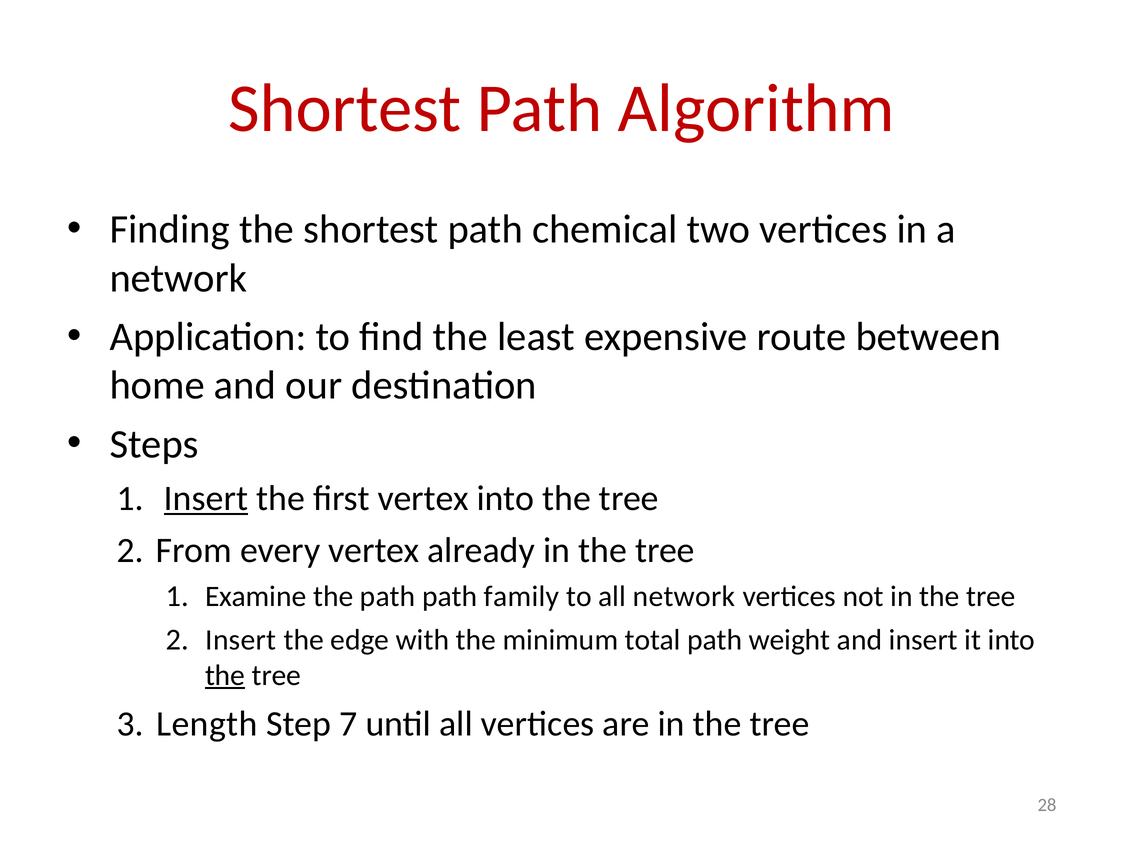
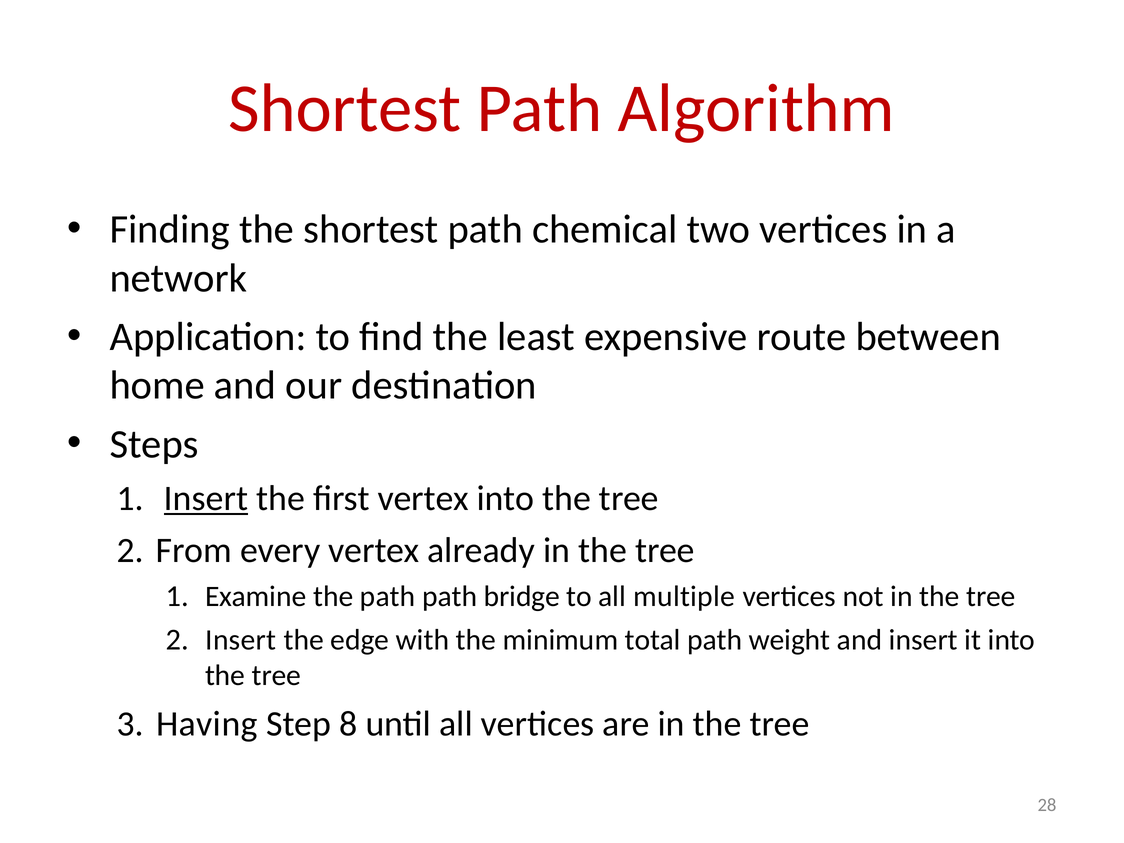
family: family -> bridge (522, 597)
all network: network -> multiple (684, 597)
the underline: present -> none (225, 675)
Length: Length -> Having (207, 724)
7: 7 -> 8 (348, 724)
